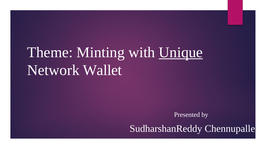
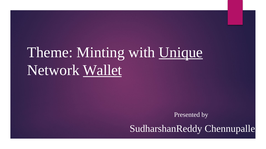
Wallet underline: none -> present (102, 71)
